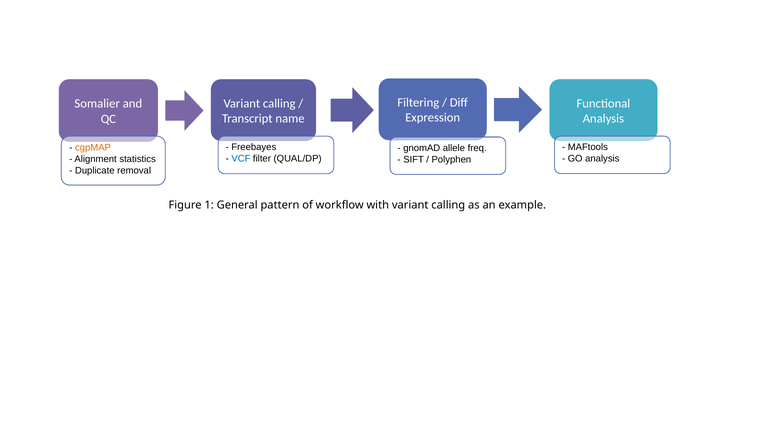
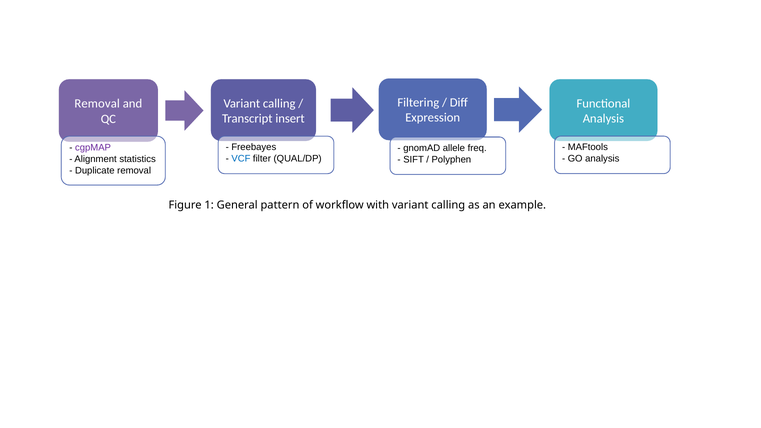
Somalier: Somalier -> Removal (97, 104)
name: name -> insert (290, 119)
cgpMAP colour: orange -> purple (93, 148)
